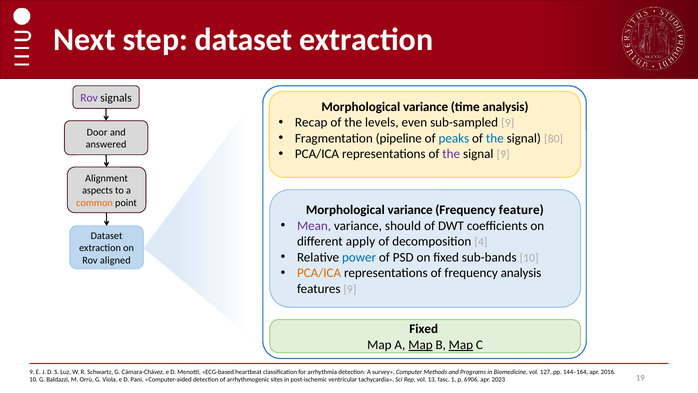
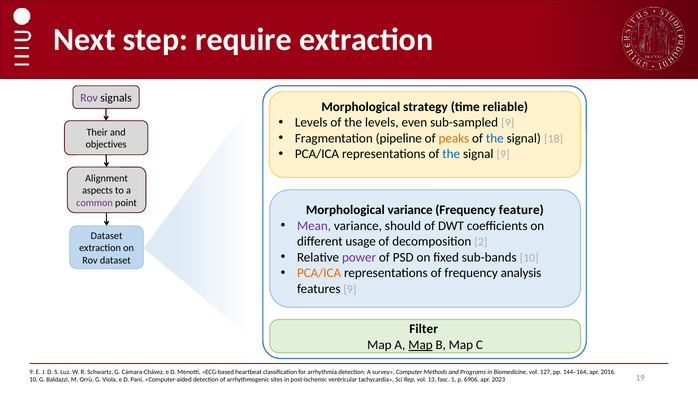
step dataset: dataset -> require (244, 40)
variance: variance -> strategy (425, 107)
time analysis: analysis -> reliable (505, 107)
Recap: Recap -> Levels (311, 122)
Door: Door -> Their (97, 132)
peaks colour: blue -> orange (454, 138)
80: 80 -> 18 (554, 139)
answered: answered -> objectives (106, 144)
the colour: purple -> blue (451, 154)
common colour: orange -> purple (95, 203)
apply: apply -> usage (361, 241)
4: 4 -> 2 (481, 242)
power colour: blue -> purple (359, 257)
Rov aligned: aligned -> dataset (115, 260)
Fixed: Fixed -> Filter (424, 329)
Map underline: present -> none (461, 345)
